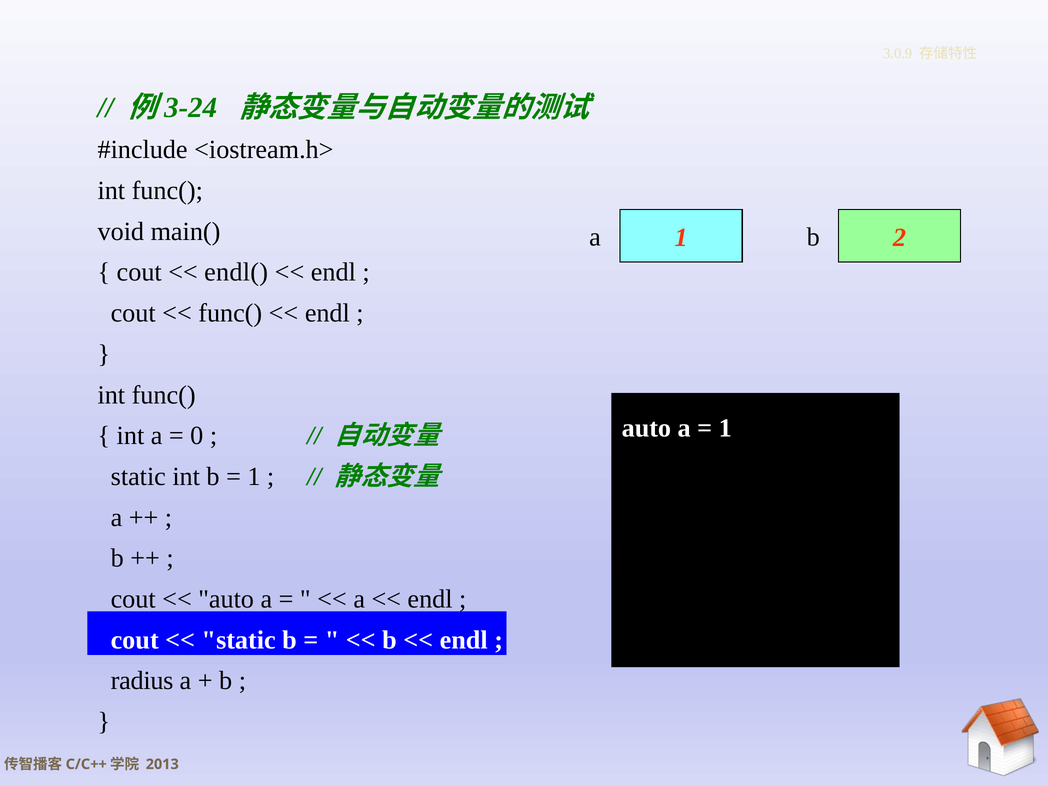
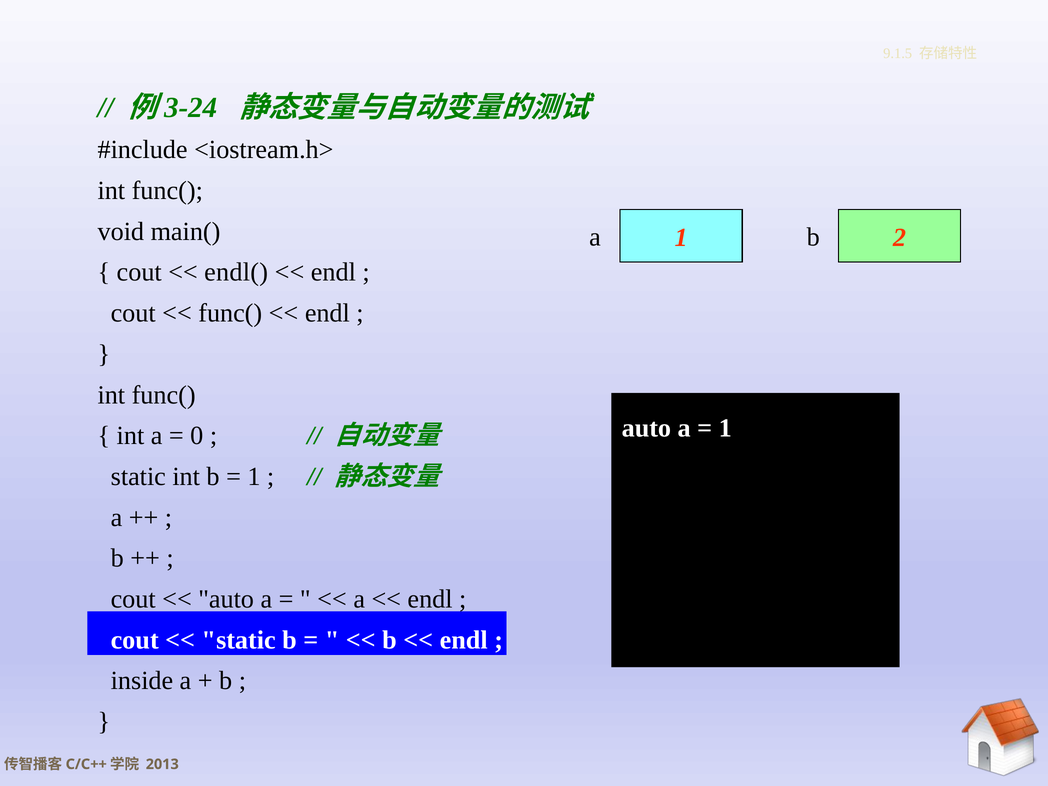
3.0.9: 3.0.9 -> 9.1.5 (898, 53)
radius: radius -> inside (142, 681)
